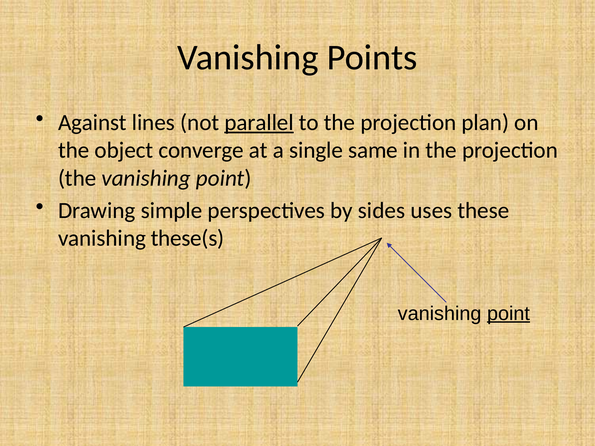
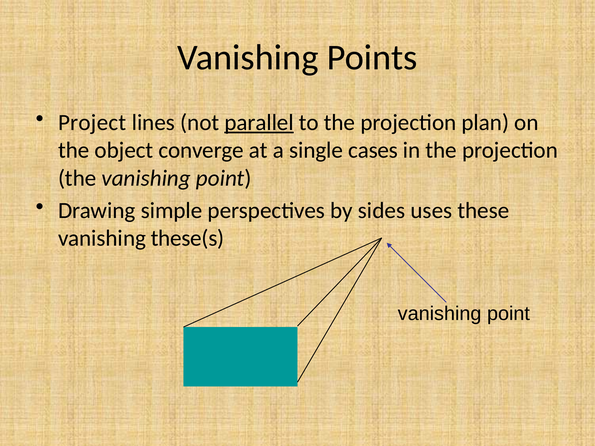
Against: Against -> Project (92, 123)
same: same -> cases (373, 150)
point underline: present -> none (509, 314)
